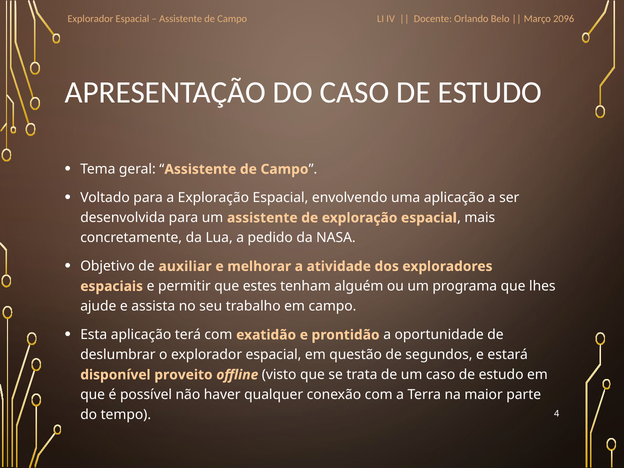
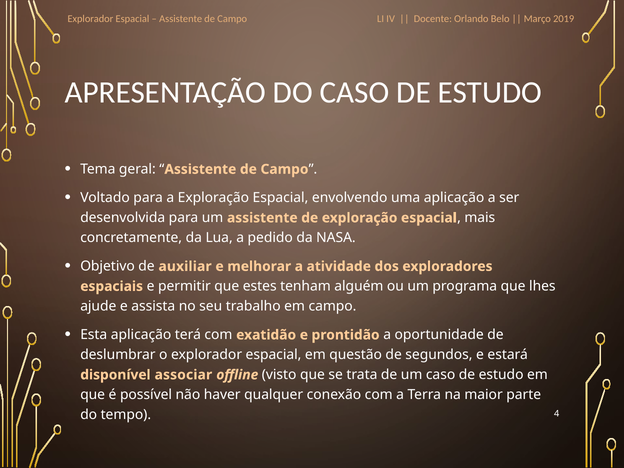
2096: 2096 -> 2019 (564, 19)
proveito: proveito -> associar (183, 375)
